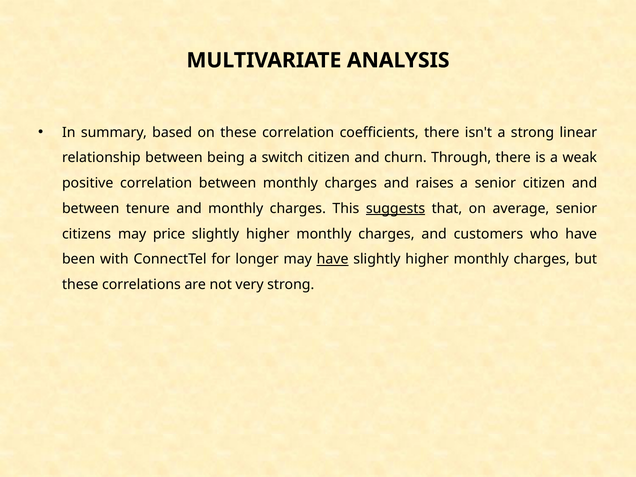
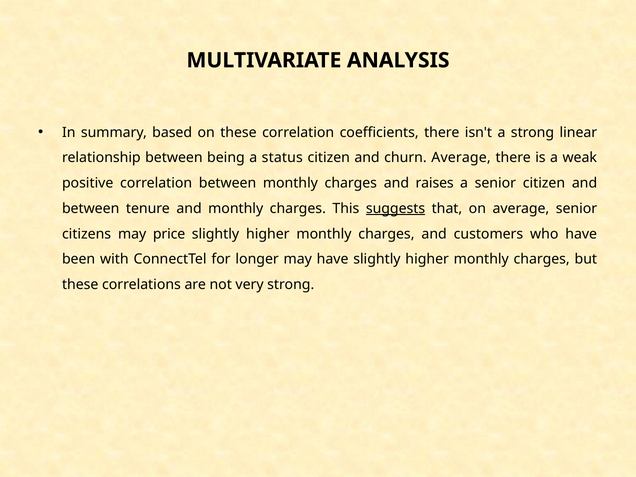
switch: switch -> status (282, 158)
churn Through: Through -> Average (461, 158)
have underline: present -> none (333, 259)
